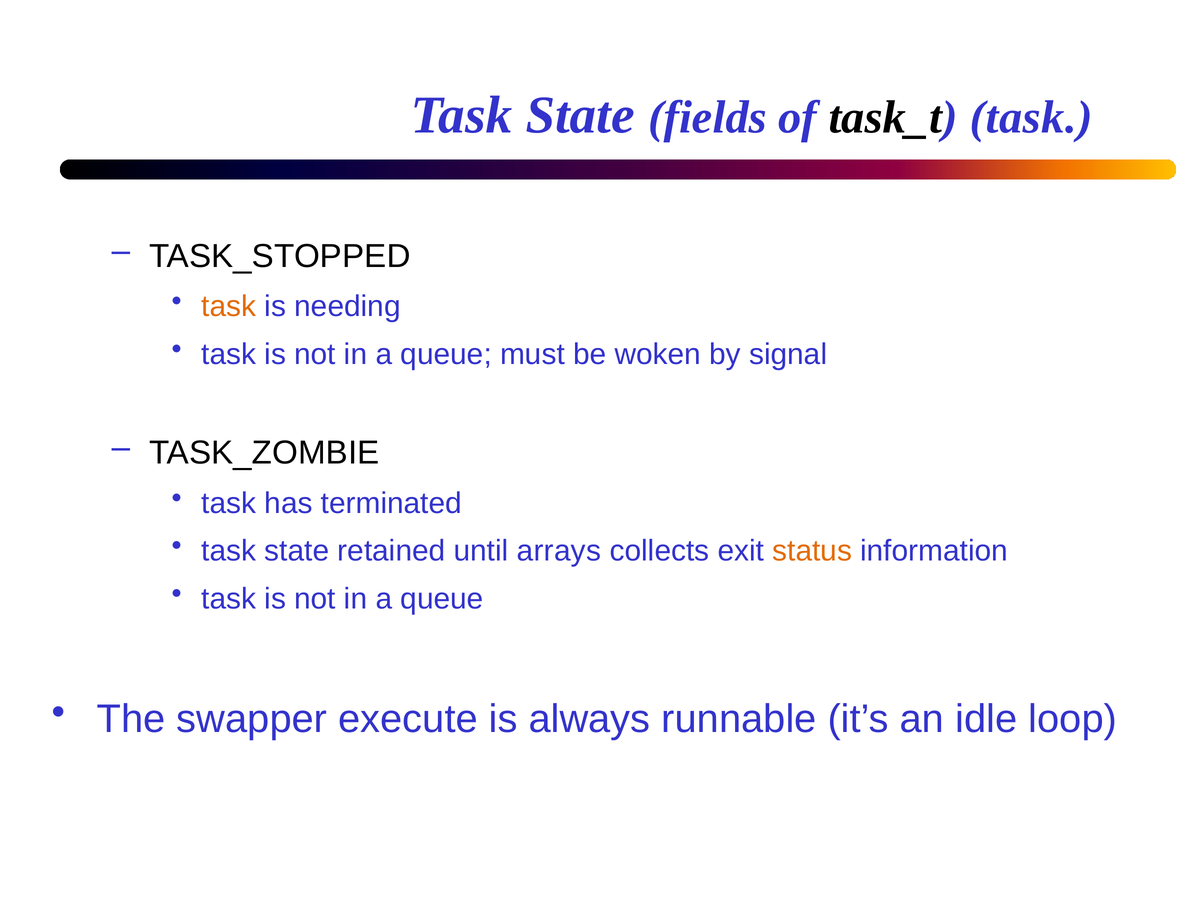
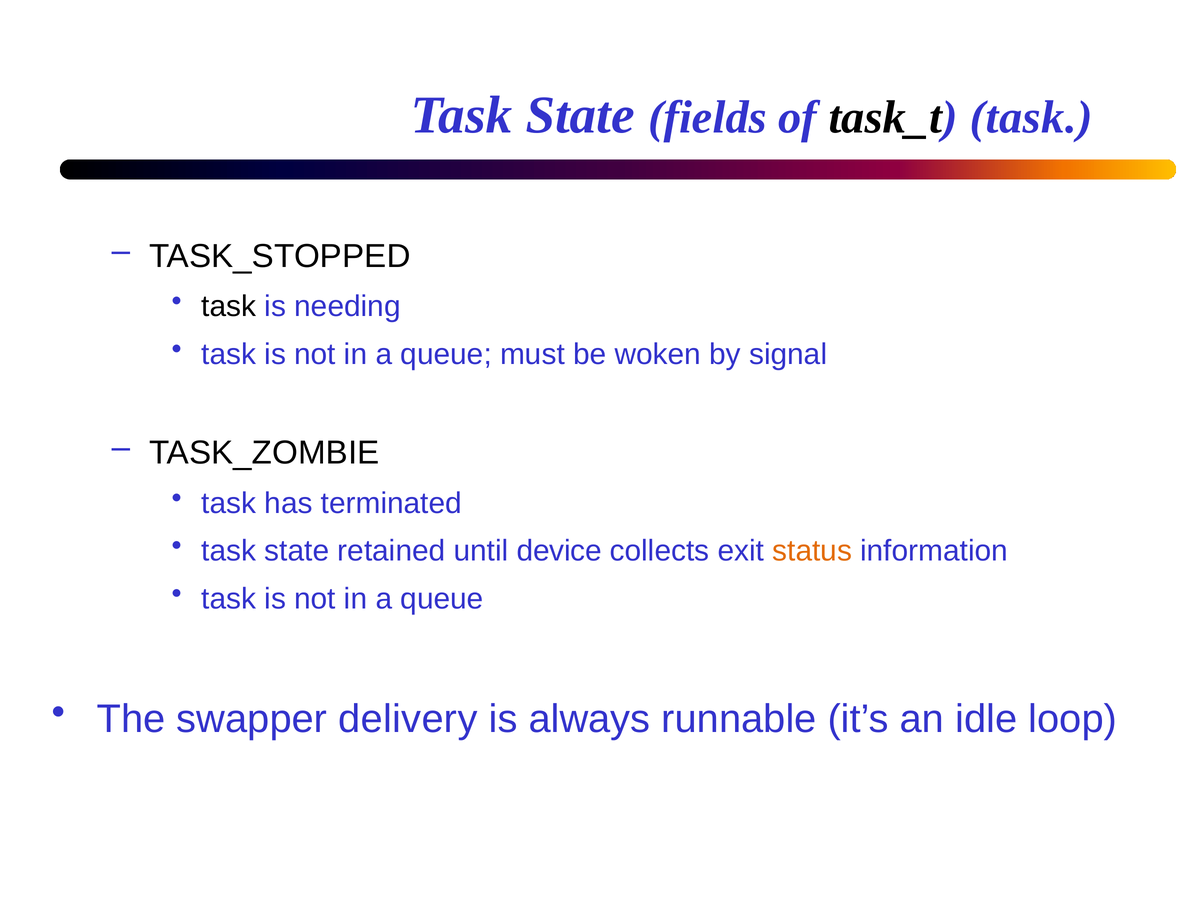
task colour: orange -> black (229, 306)
arrays: arrays -> device (559, 551)
execute: execute -> delivery (408, 719)
